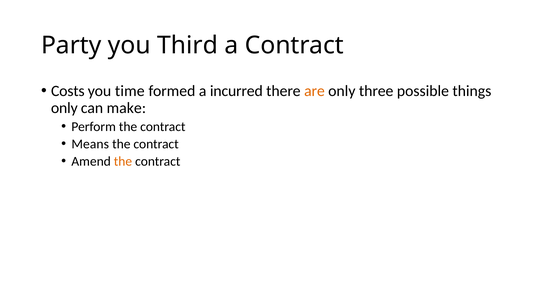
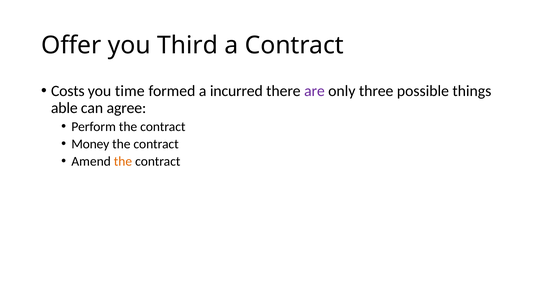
Party: Party -> Offer (71, 45)
are colour: orange -> purple (314, 91)
only: only -> able (64, 108)
make: make -> agree (126, 108)
Means: Means -> Money (90, 144)
